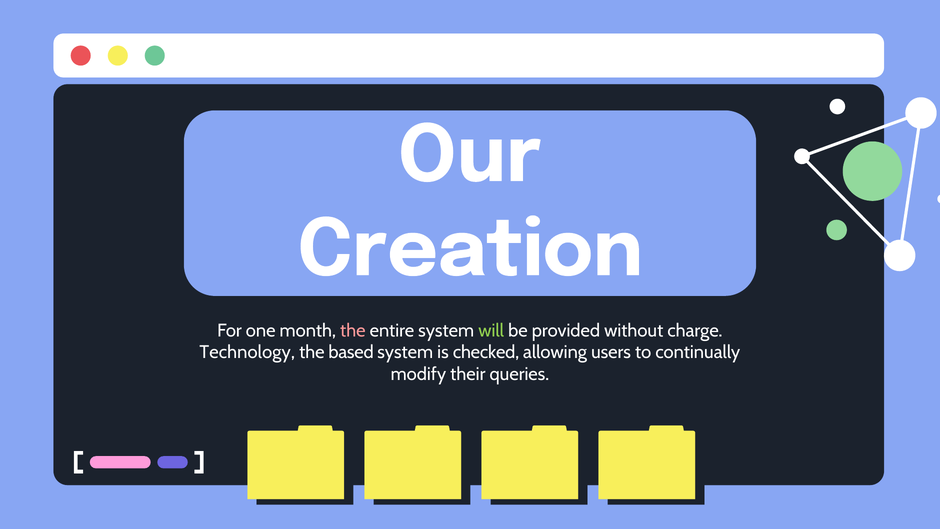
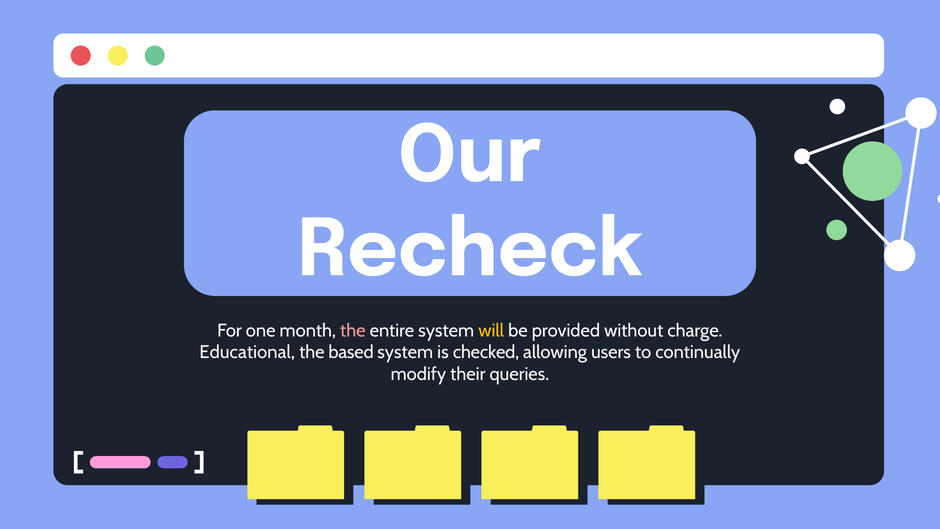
Creation: Creation -> Recheck (470, 249)
will colour: light green -> yellow (491, 330)
Technology: Technology -> Educational (247, 352)
